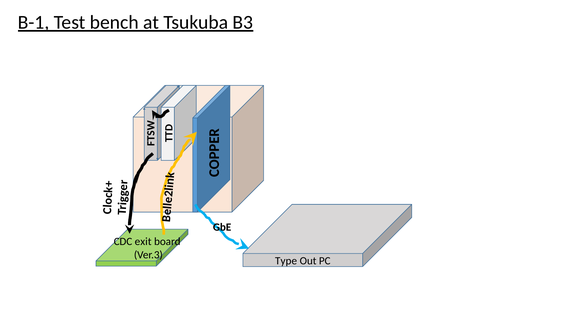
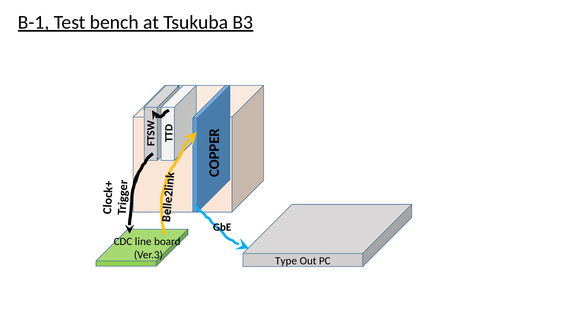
exit: exit -> line (143, 241)
